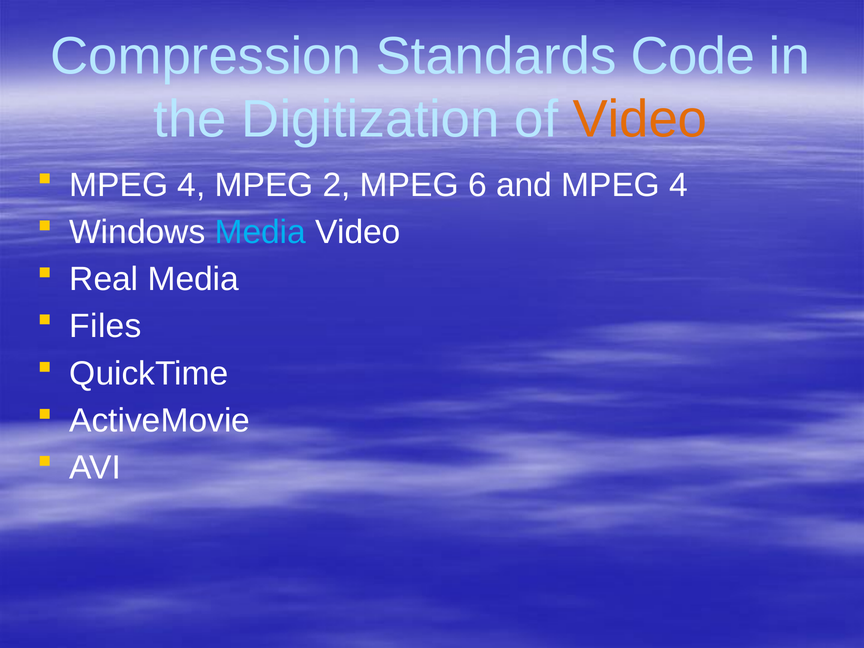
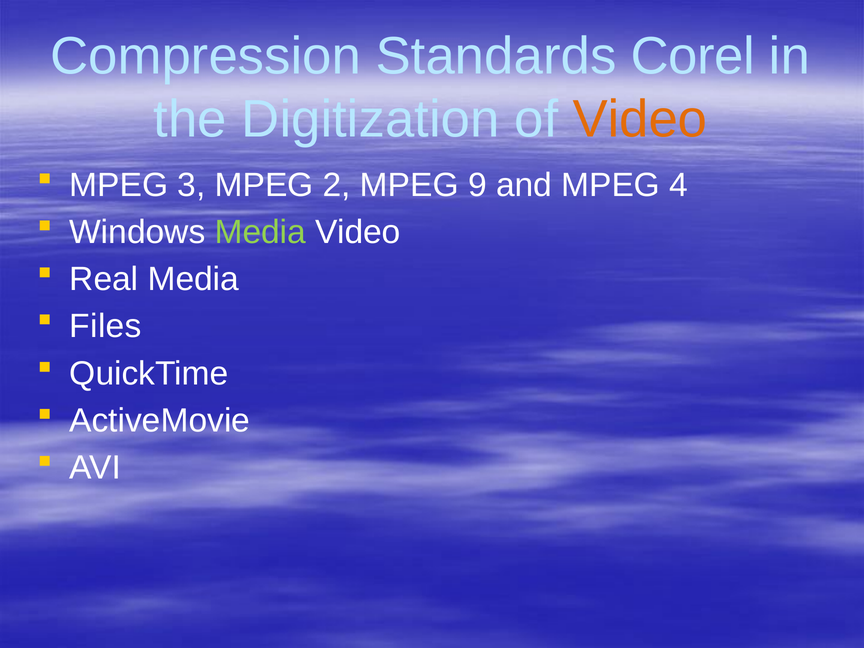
Code: Code -> Corel (693, 56)
4: 4 -> 3 (191, 185)
6: 6 -> 9 (477, 185)
Media colour: light blue -> light green (260, 232)
